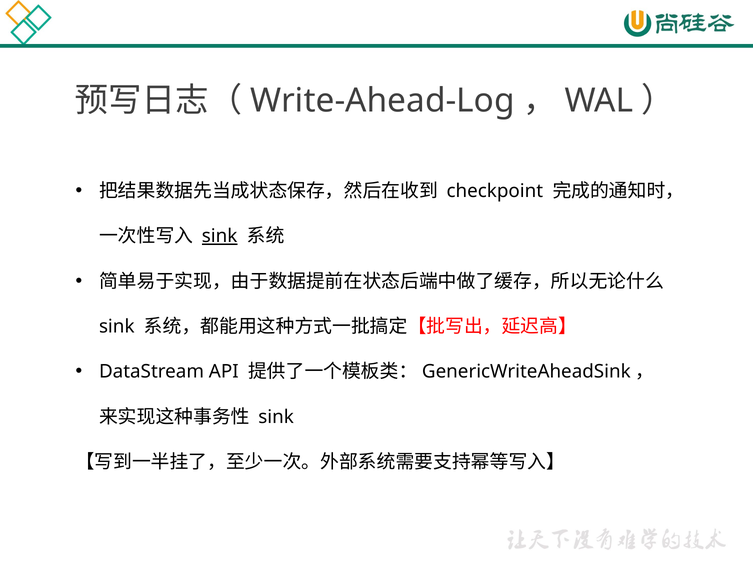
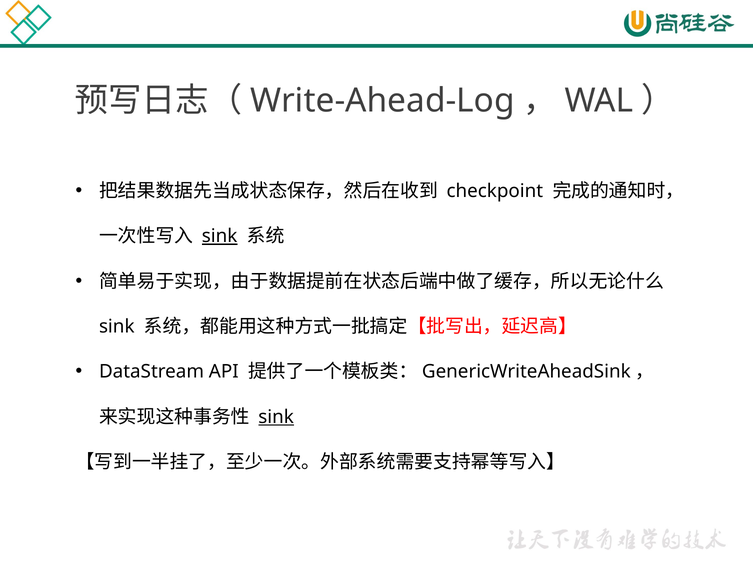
sink underline: none -> present (276, 417)
